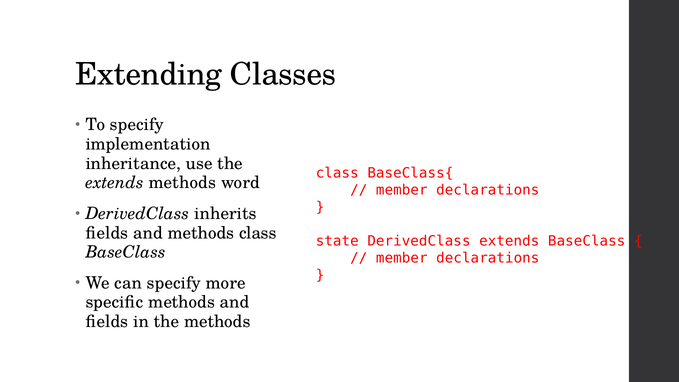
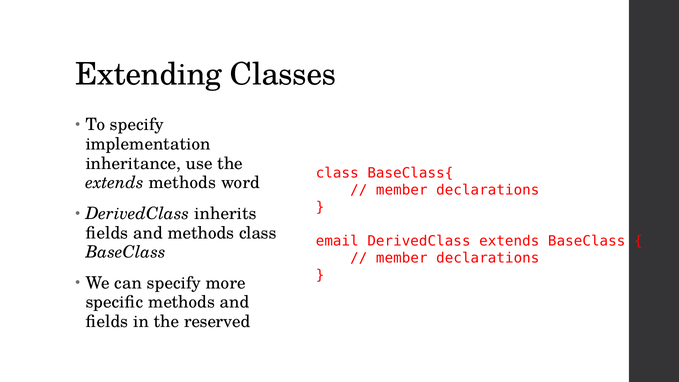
state: state -> email (337, 241)
the methods: methods -> reserved (217, 322)
